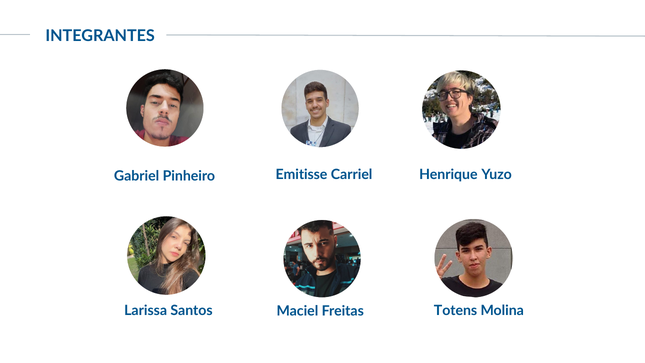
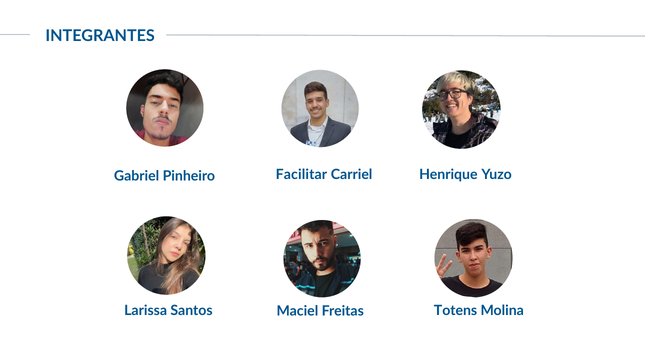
Emitisse: Emitisse -> Facilitar (301, 174)
